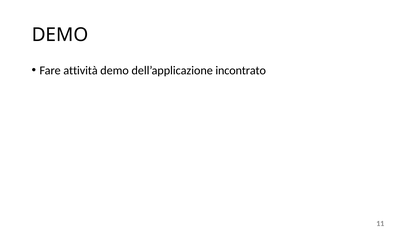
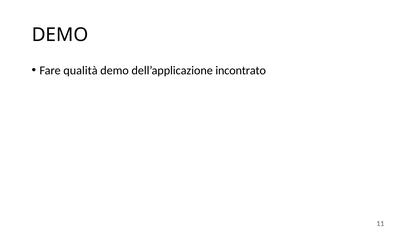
attività: attività -> qualità (80, 70)
